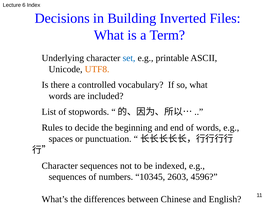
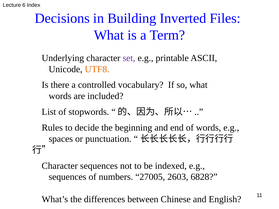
set colour: blue -> purple (129, 58)
10345: 10345 -> 27005 (150, 177)
4596: 4596 -> 6828 (204, 177)
